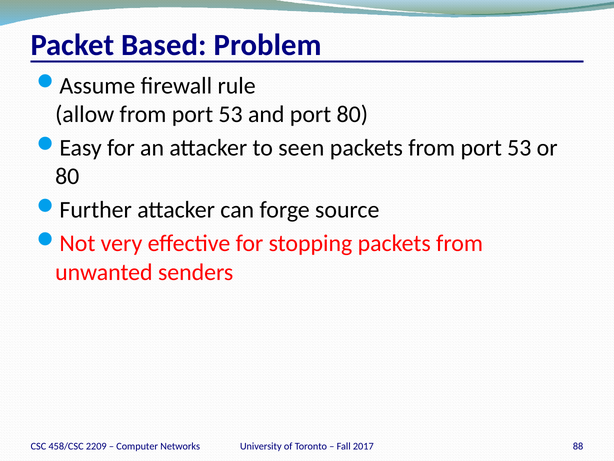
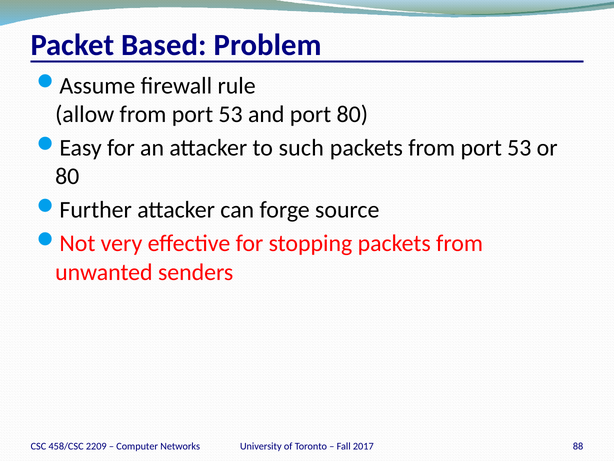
seen: seen -> such (301, 148)
